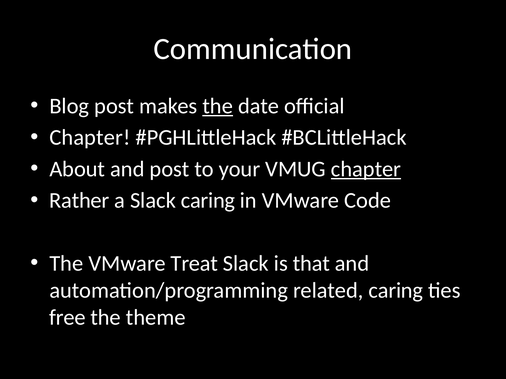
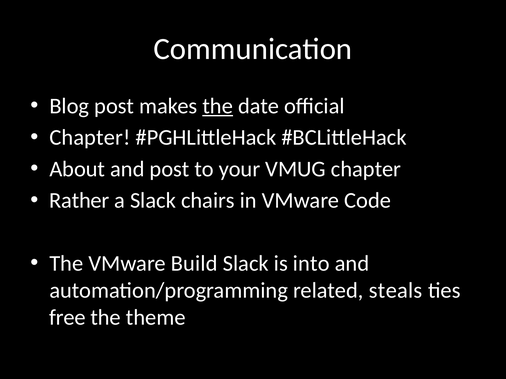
chapter underline: present -> none (366, 169)
Slack caring: caring -> chairs (208, 201)
Treat: Treat -> Build (194, 264)
that: that -> into (311, 264)
related caring: caring -> steals (396, 291)
